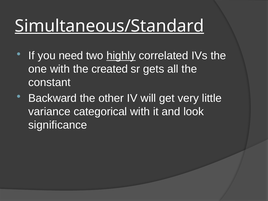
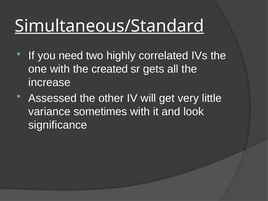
highly underline: present -> none (121, 56)
constant: constant -> increase (49, 82)
Backward: Backward -> Assessed (53, 98)
categorical: categorical -> sometimes (100, 112)
